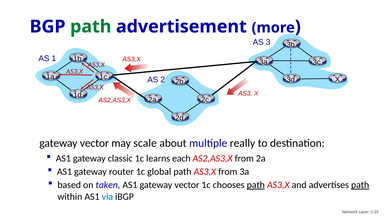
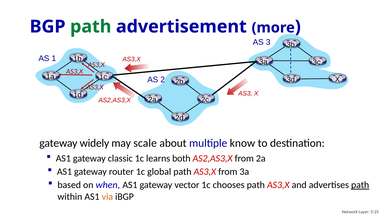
vector: vector -> widely (94, 143)
really: really -> know (242, 143)
each: each -> both (181, 158)
taken: taken -> when (108, 185)
path underline: present -> none (256, 185)
via colour: blue -> orange (107, 196)
